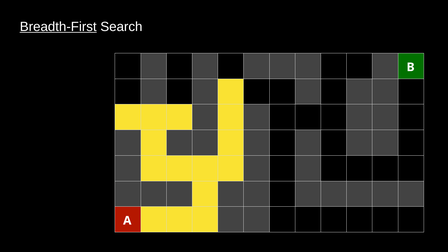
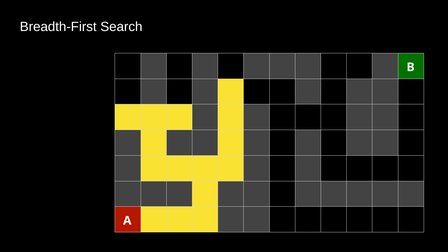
Breadth-First underline: present -> none (58, 27)
